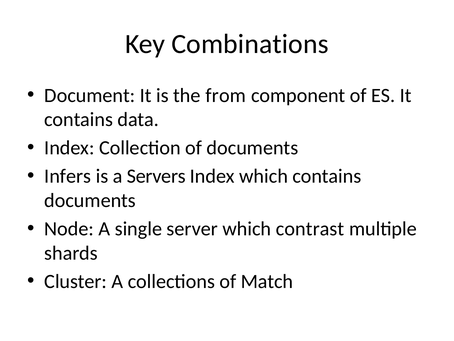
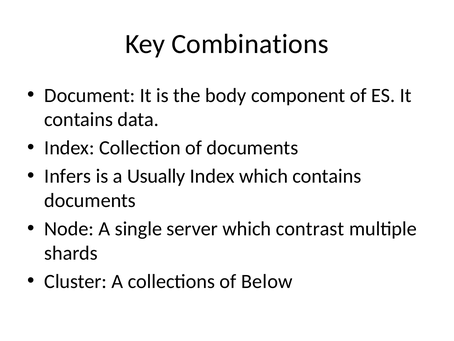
from: from -> body (226, 95)
Servers: Servers -> Usually (156, 176)
Match: Match -> Below (267, 281)
